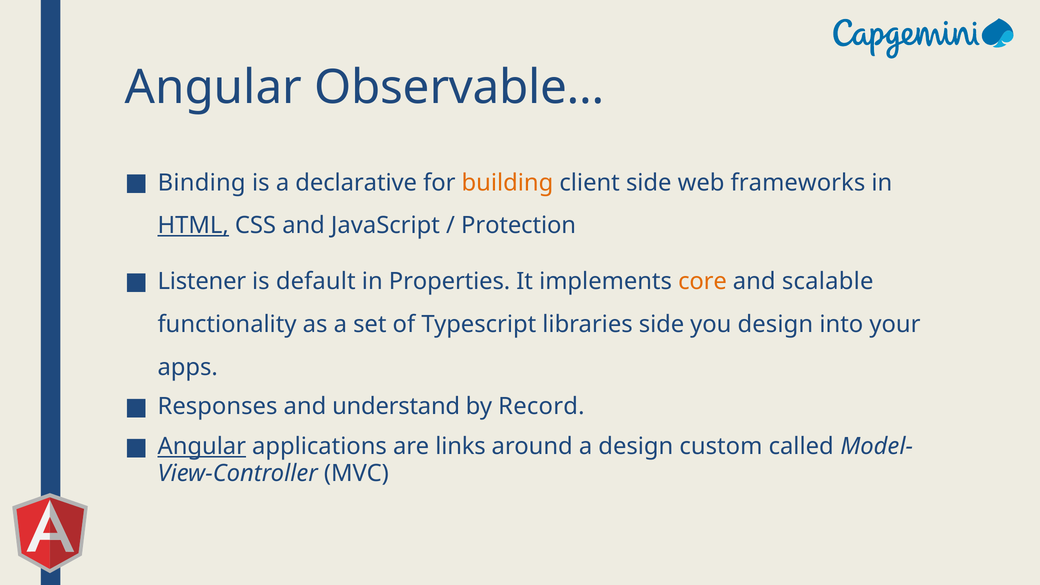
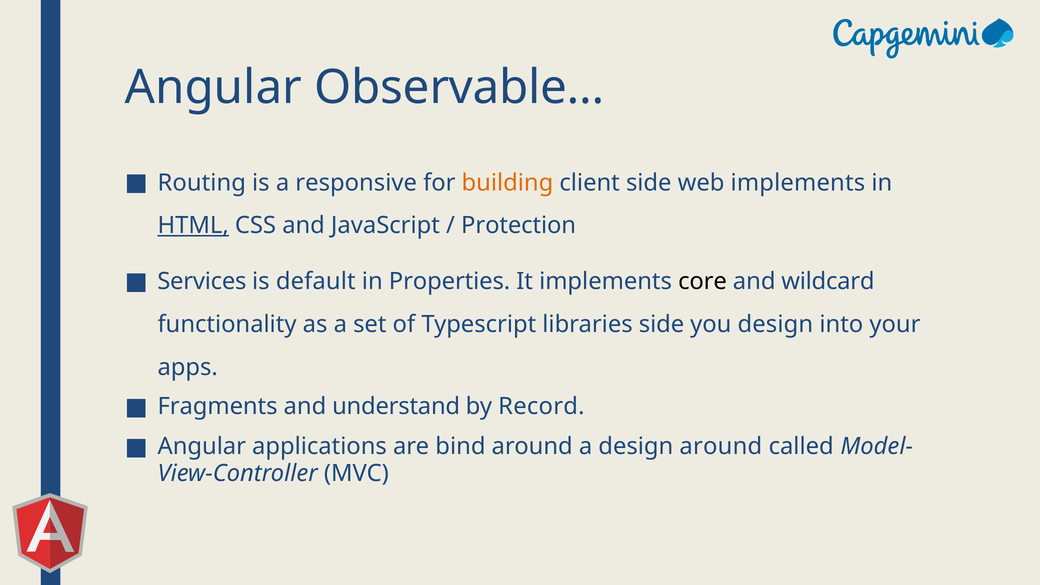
Binding: Binding -> Routing (202, 183)
declarative: declarative -> responsive (356, 183)
web frameworks: frameworks -> implements (798, 183)
Listener: Listener -> Services (202, 281)
core colour: orange -> black (703, 281)
scalable: scalable -> wildcard (828, 281)
Responses: Responses -> Fragments (218, 406)
Angular underline: present -> none (202, 446)
links: links -> bind (460, 446)
design custom: custom -> around (721, 446)
